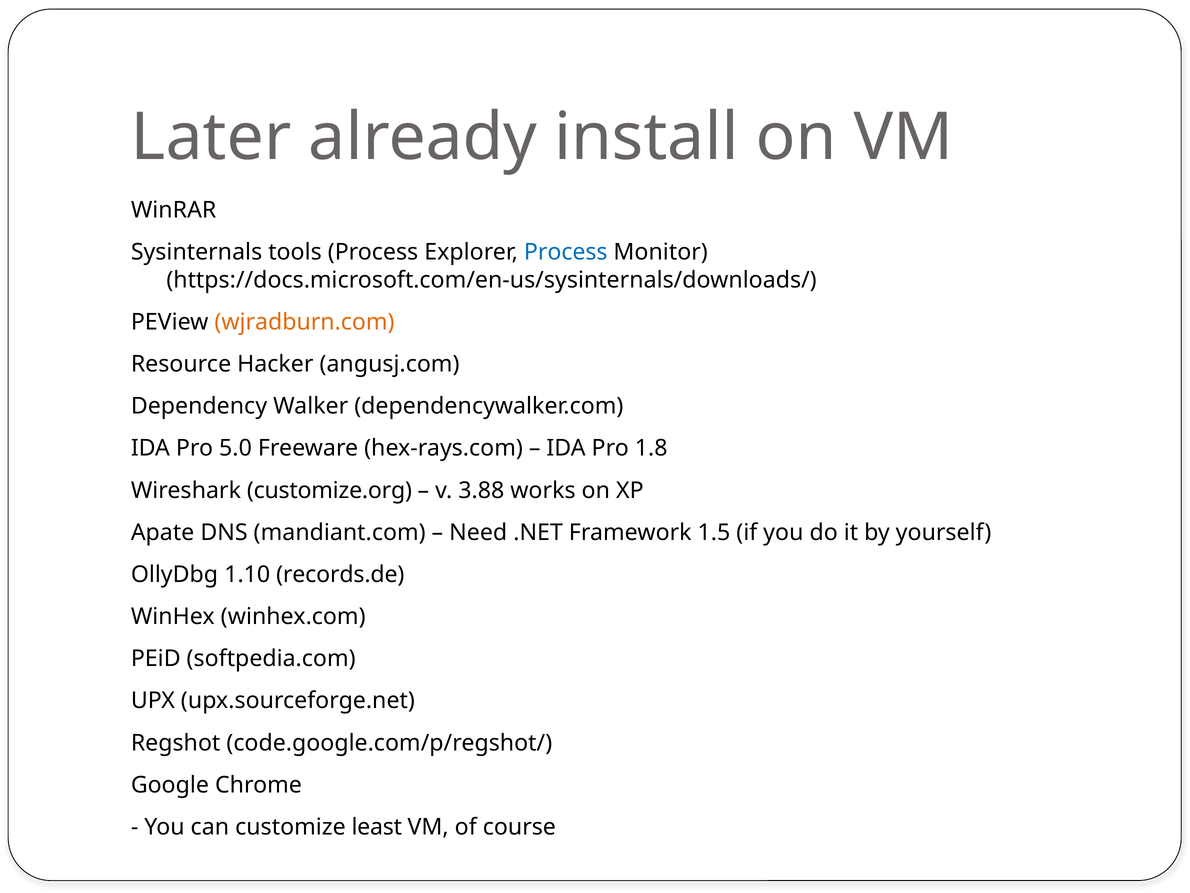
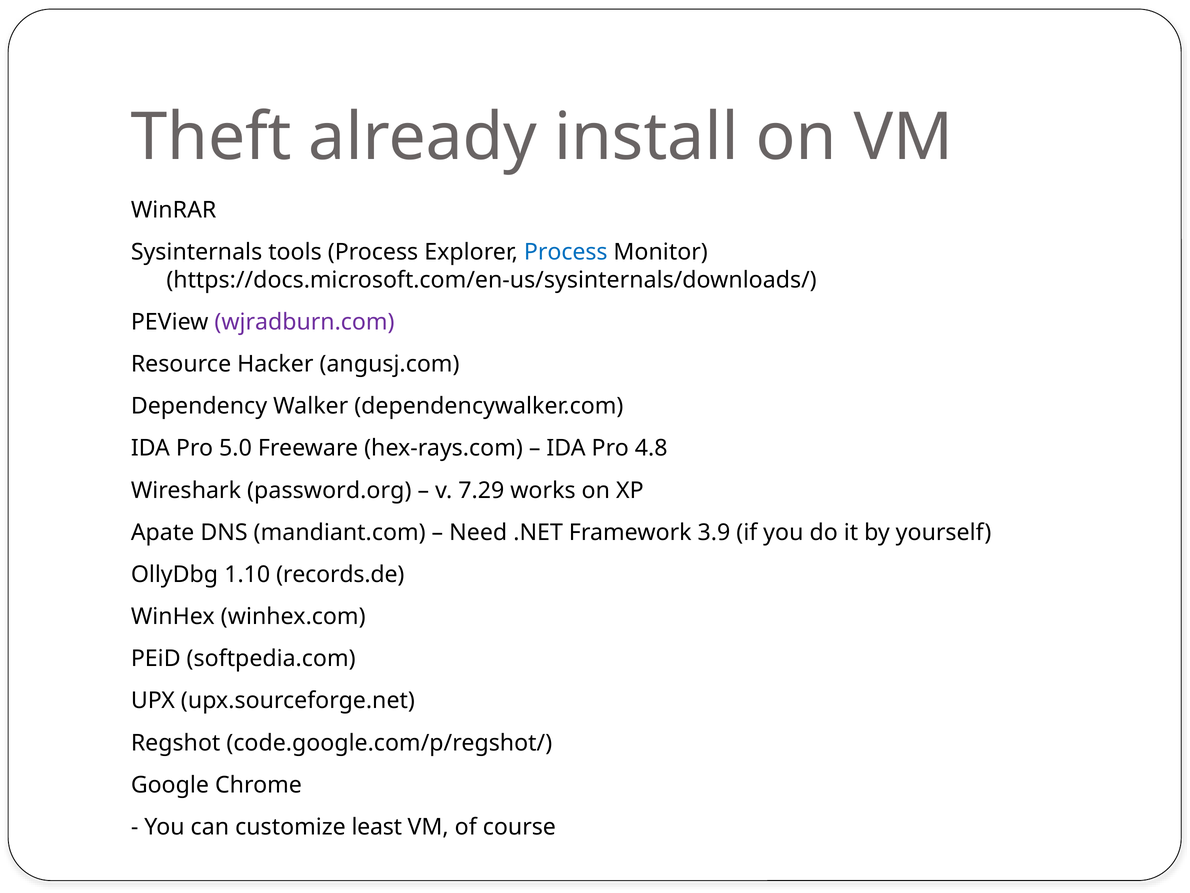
Later: Later -> Theft (211, 138)
wjradburn.com colour: orange -> purple (305, 322)
1.8: 1.8 -> 4.8 (651, 448)
customize.org: customize.org -> password.org (329, 490)
3.88: 3.88 -> 7.29 (481, 490)
1.5: 1.5 -> 3.9 (714, 532)
